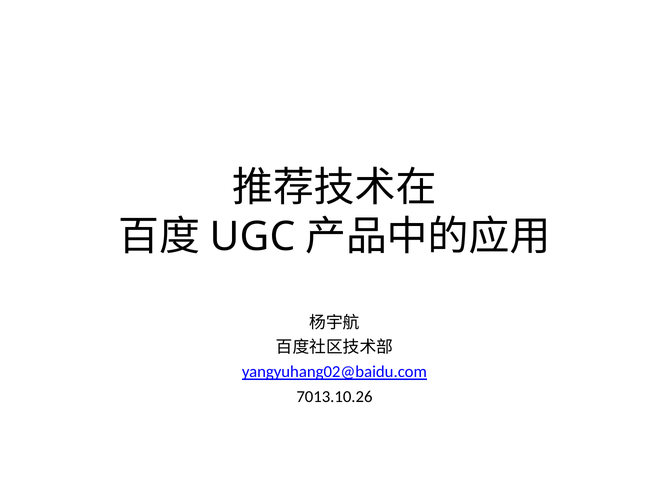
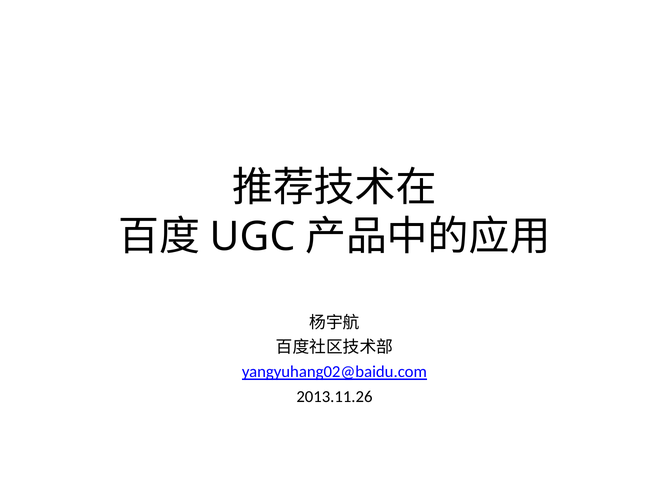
7013.10.26: 7013.10.26 -> 2013.11.26 (334, 397)
